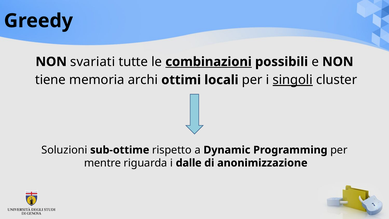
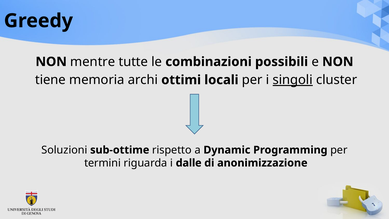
svariati: svariati -> mentre (93, 62)
combinazioni underline: present -> none (209, 62)
mentre: mentre -> termini (103, 163)
